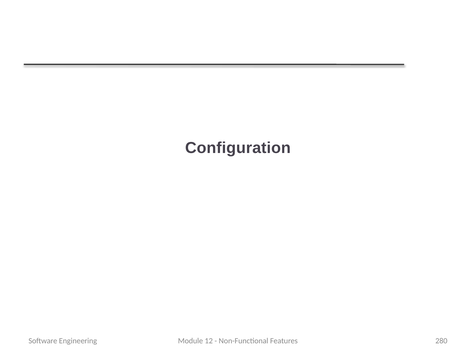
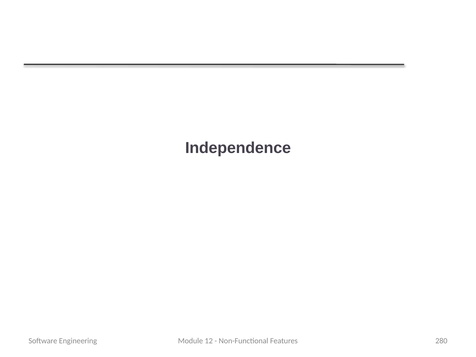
Configuration: Configuration -> Independence (238, 148)
